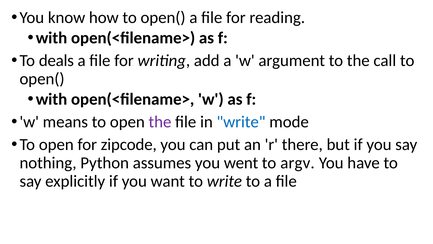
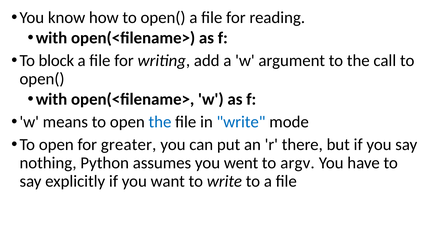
deals: deals -> block (56, 61)
the colour: purple -> blue (160, 122)
zipcode: zipcode -> greater (129, 144)
